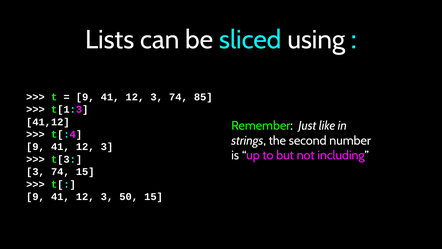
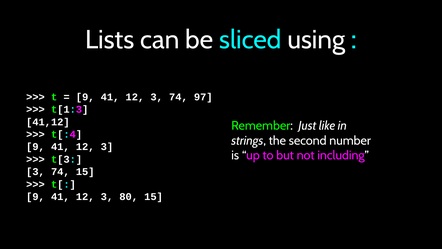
85: 85 -> 97 (203, 97)
50: 50 -> 80 (129, 196)
